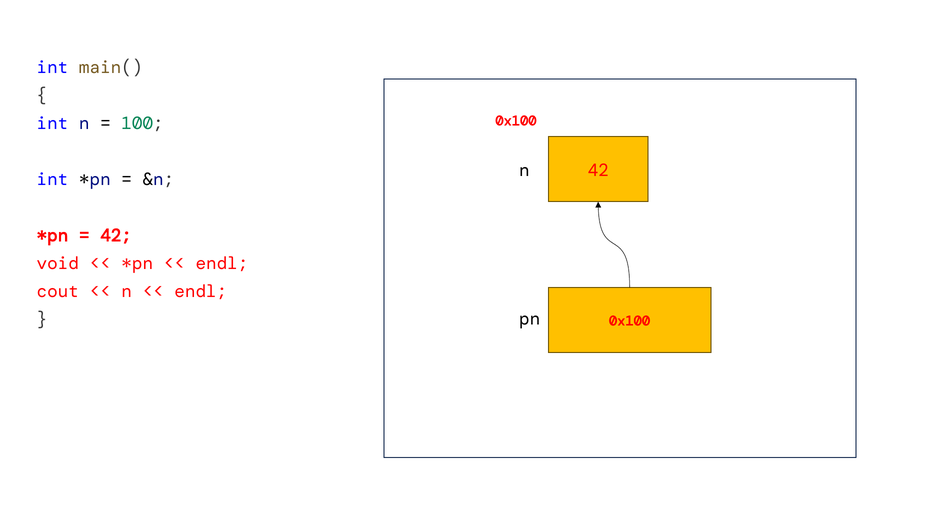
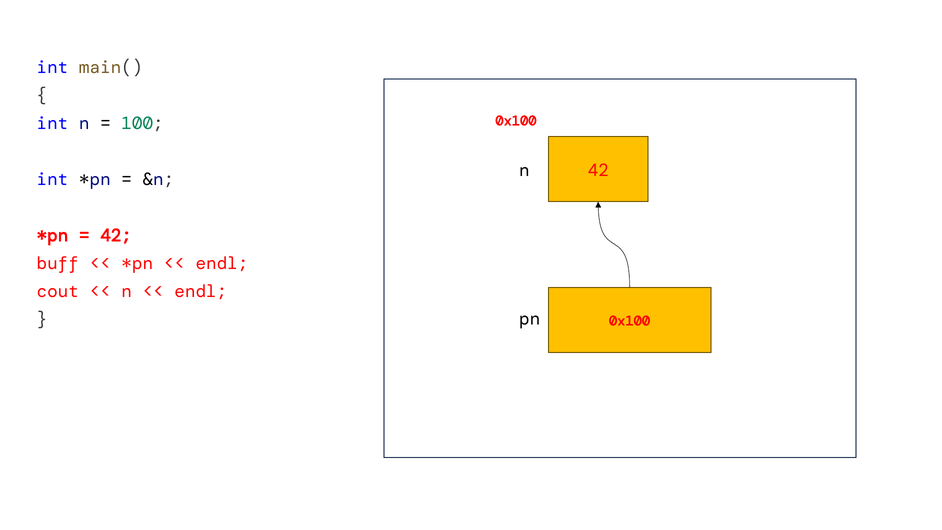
void: void -> buff (58, 263)
